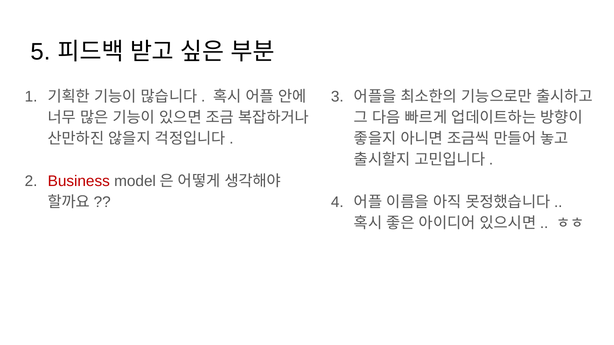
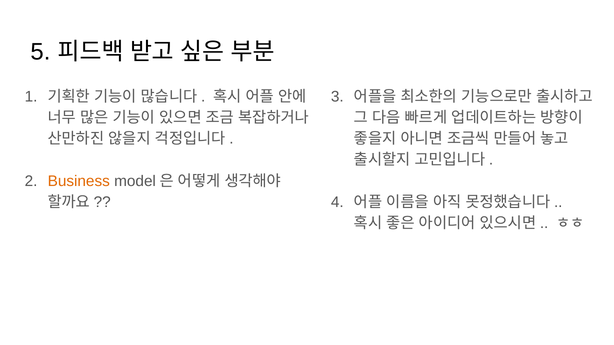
Business colour: red -> orange (79, 181)
